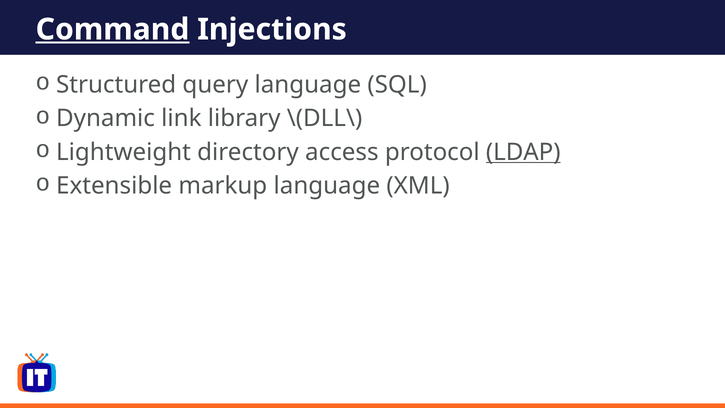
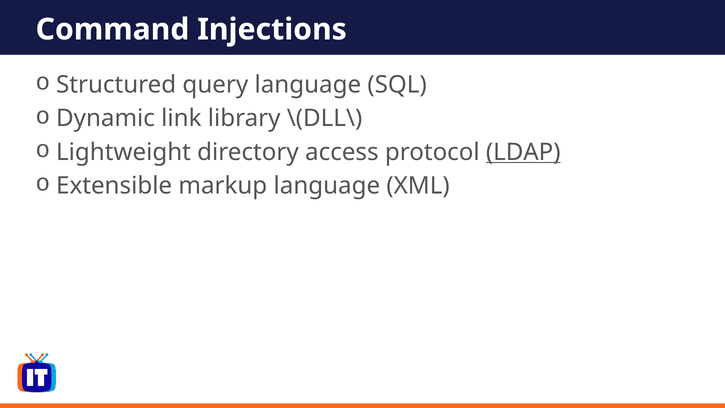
Command underline: present -> none (113, 29)
